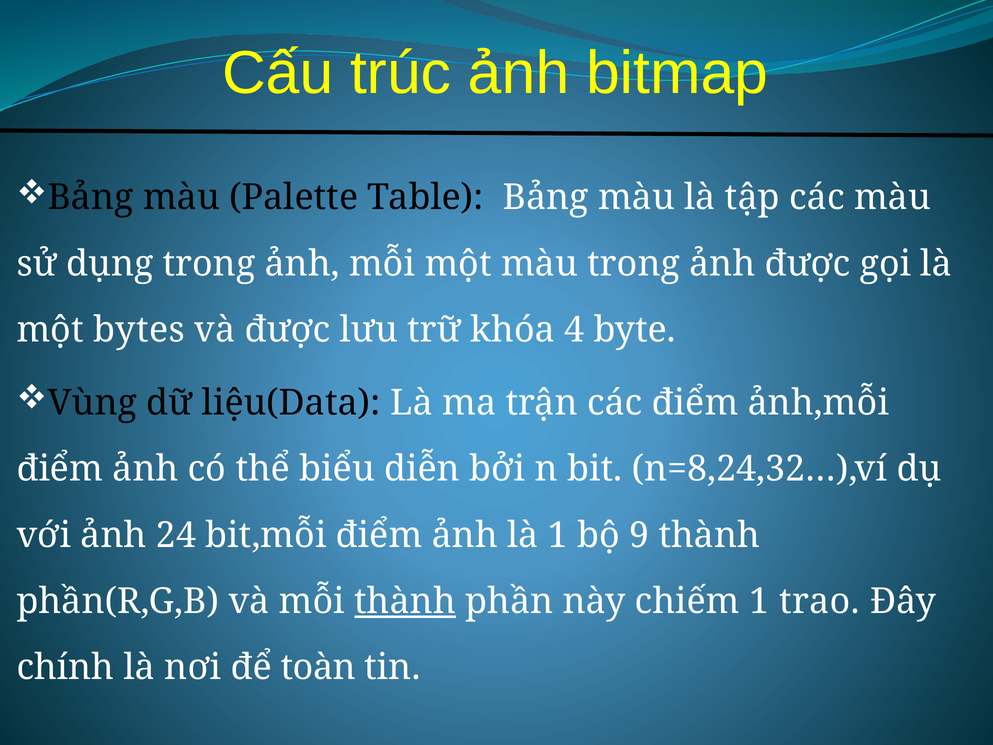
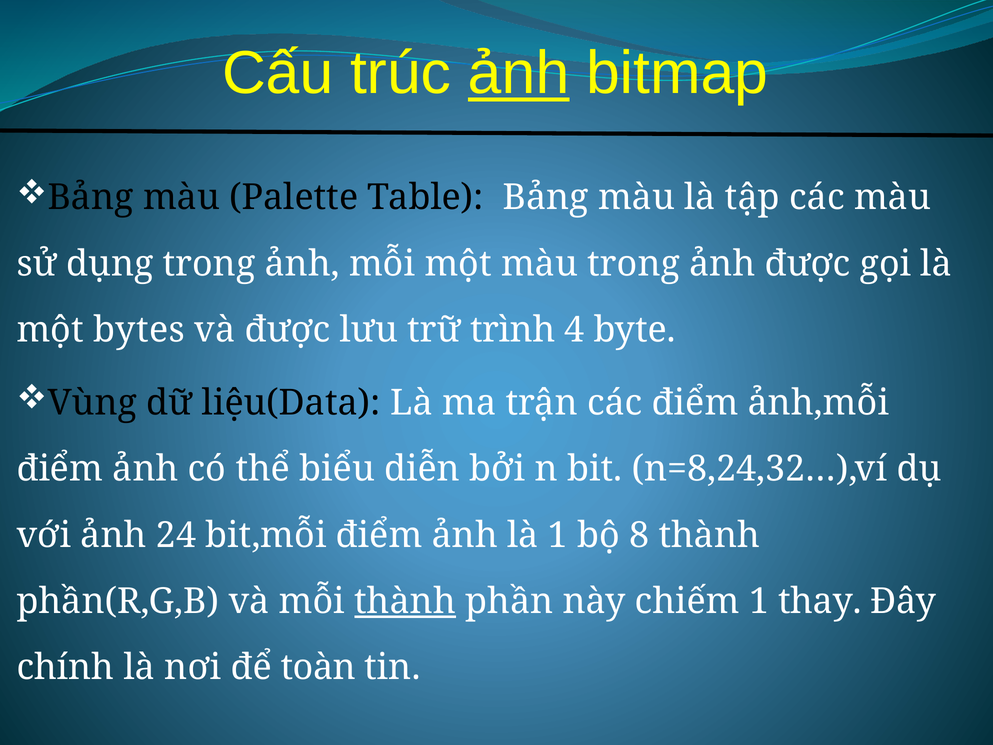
ảnh underline: none -> present (519, 73)
khóa: khóa -> trình (513, 330)
9: 9 -> 8 (639, 535)
trao: trao -> thay (820, 601)
